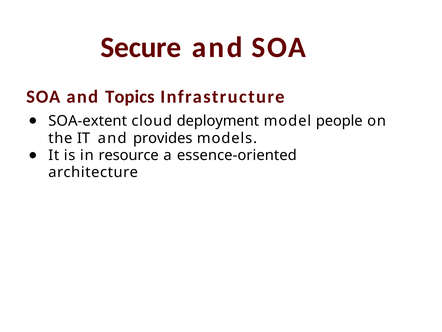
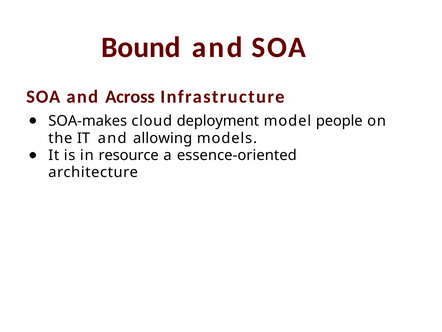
Secure: Secure -> Bound (141, 47)
Topics: Topics -> Across (130, 97)
SOA-extent: SOA-extent -> SOA-makes (88, 121)
provides: provides -> allowing (163, 138)
